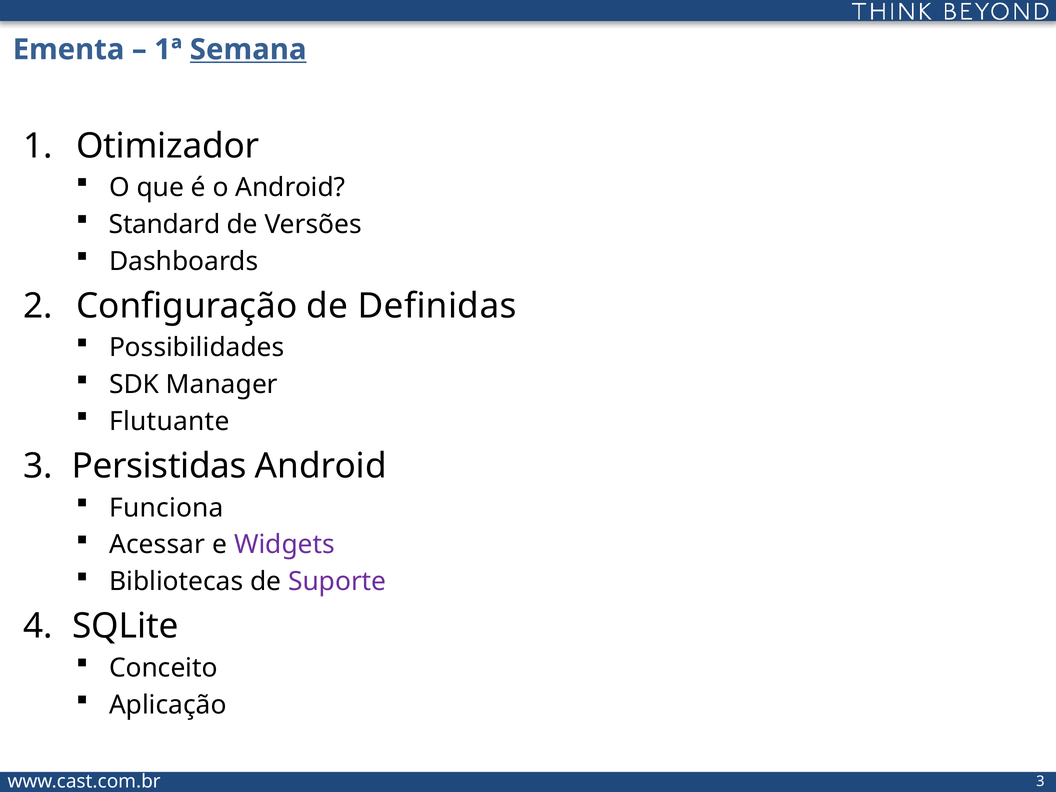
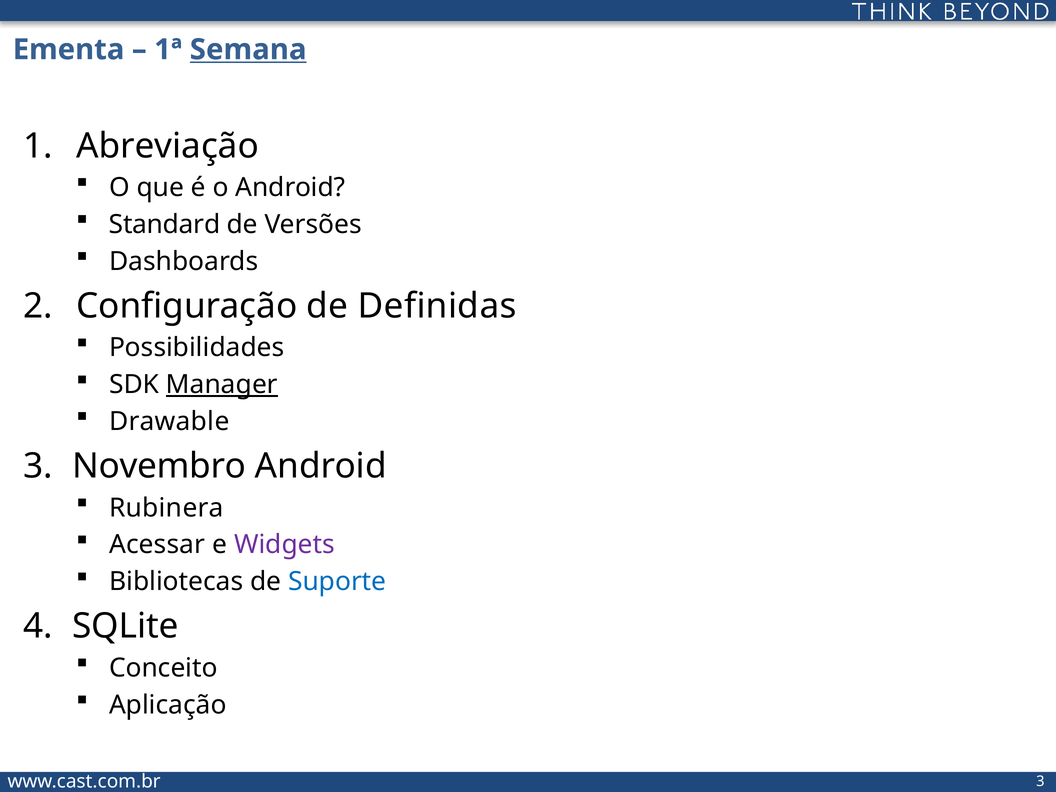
Otimizador: Otimizador -> Abreviação (168, 146)
Manager underline: none -> present (222, 385)
Flutuante: Flutuante -> Drawable (169, 422)
Persistidas: Persistidas -> Novembro (159, 466)
Funciona: Funciona -> Rubinera (166, 508)
Suporte colour: purple -> blue (337, 582)
